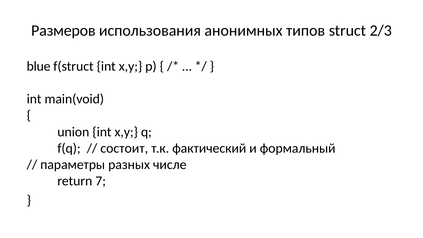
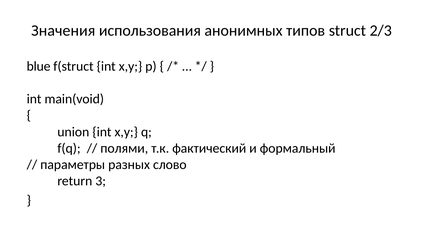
Размеров: Размеров -> Значения (63, 30)
состоит: состоит -> полями (124, 148)
числе: числе -> слово (170, 165)
7: 7 -> 3 (101, 181)
